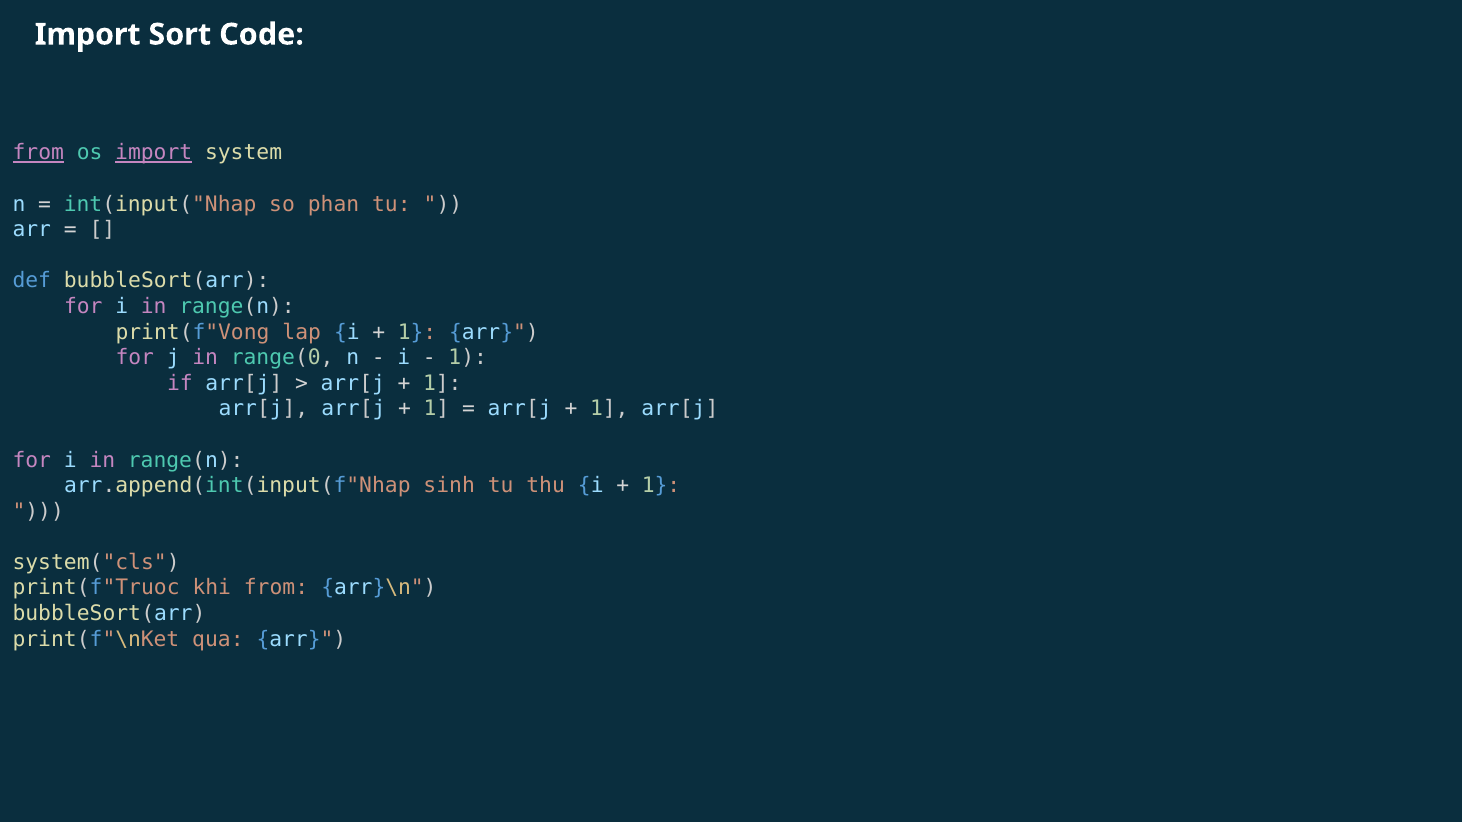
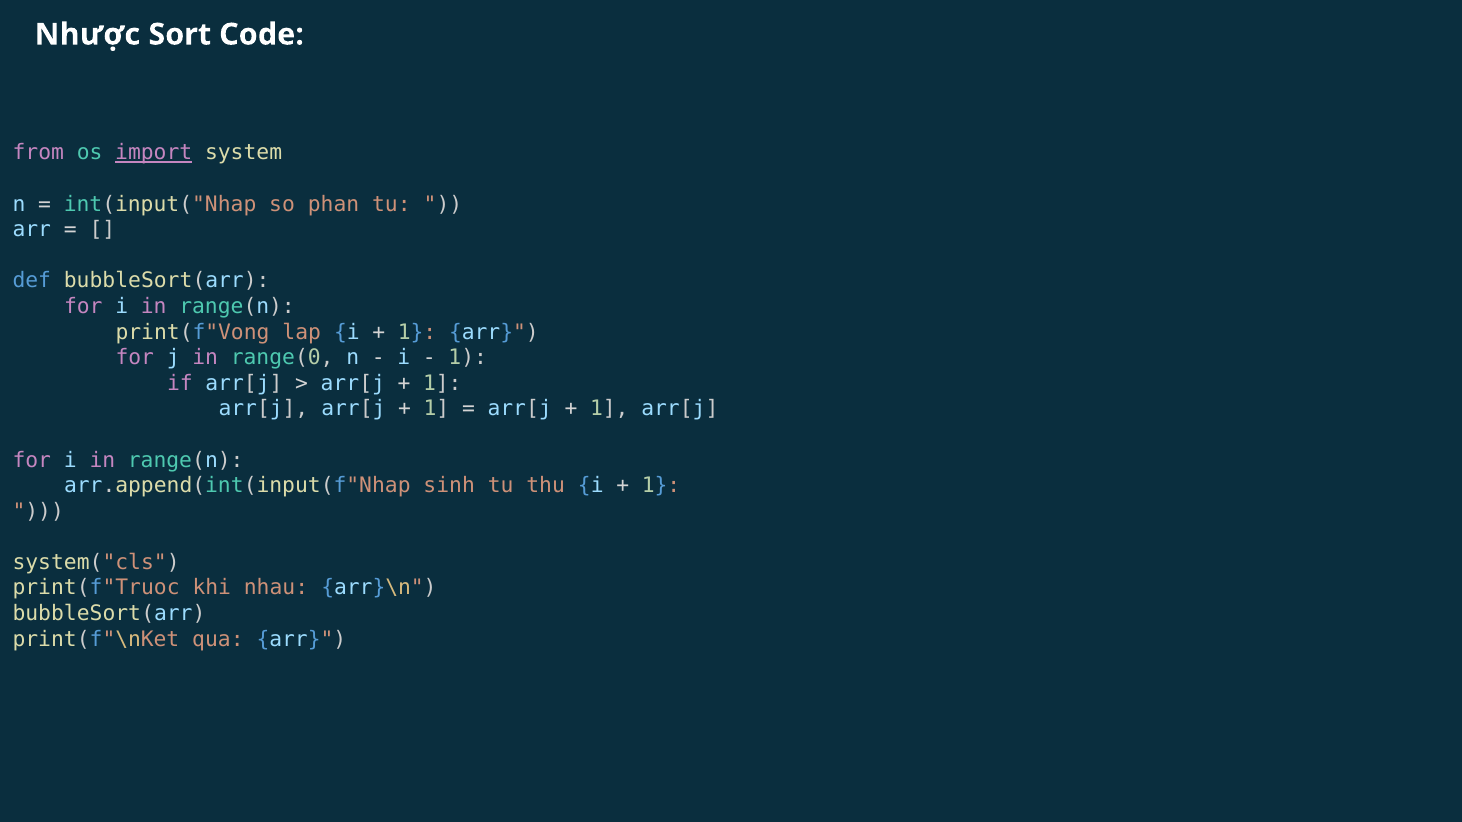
Import: Import -> Nhược (87, 34)
from underline: present -> none (38, 153)
khi from: from -> nhau (276, 588)
